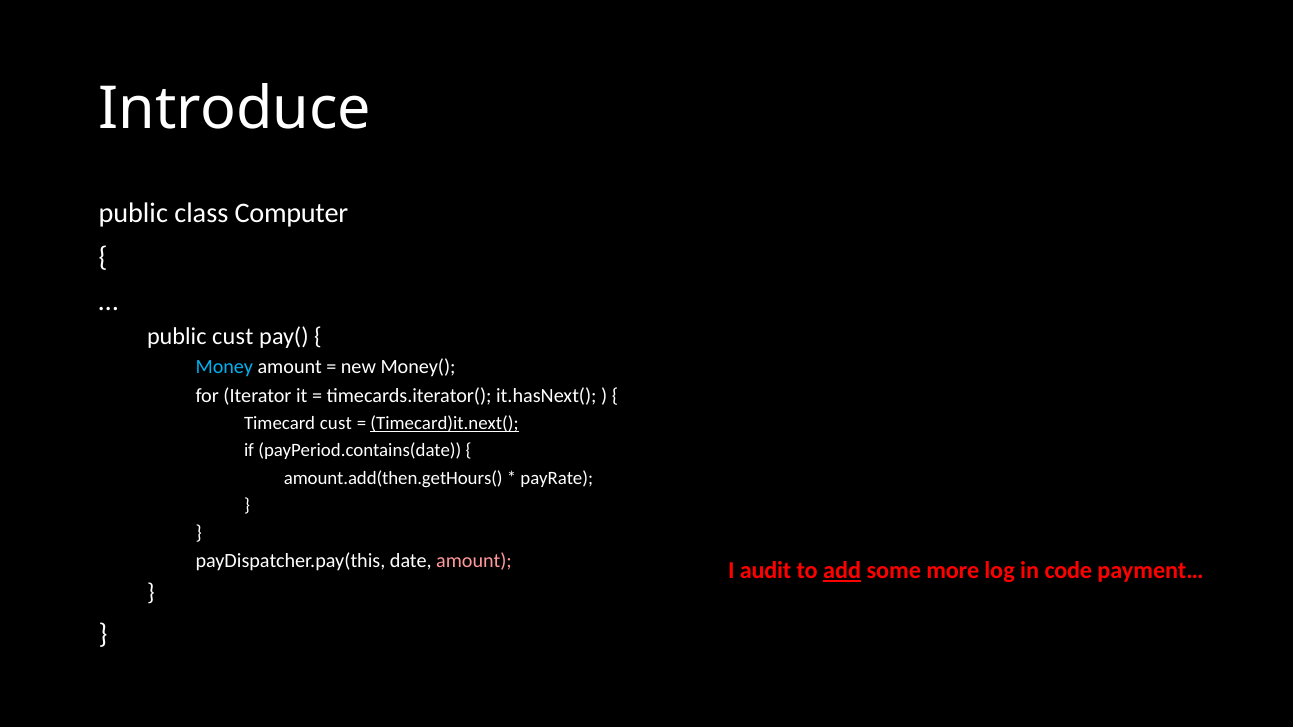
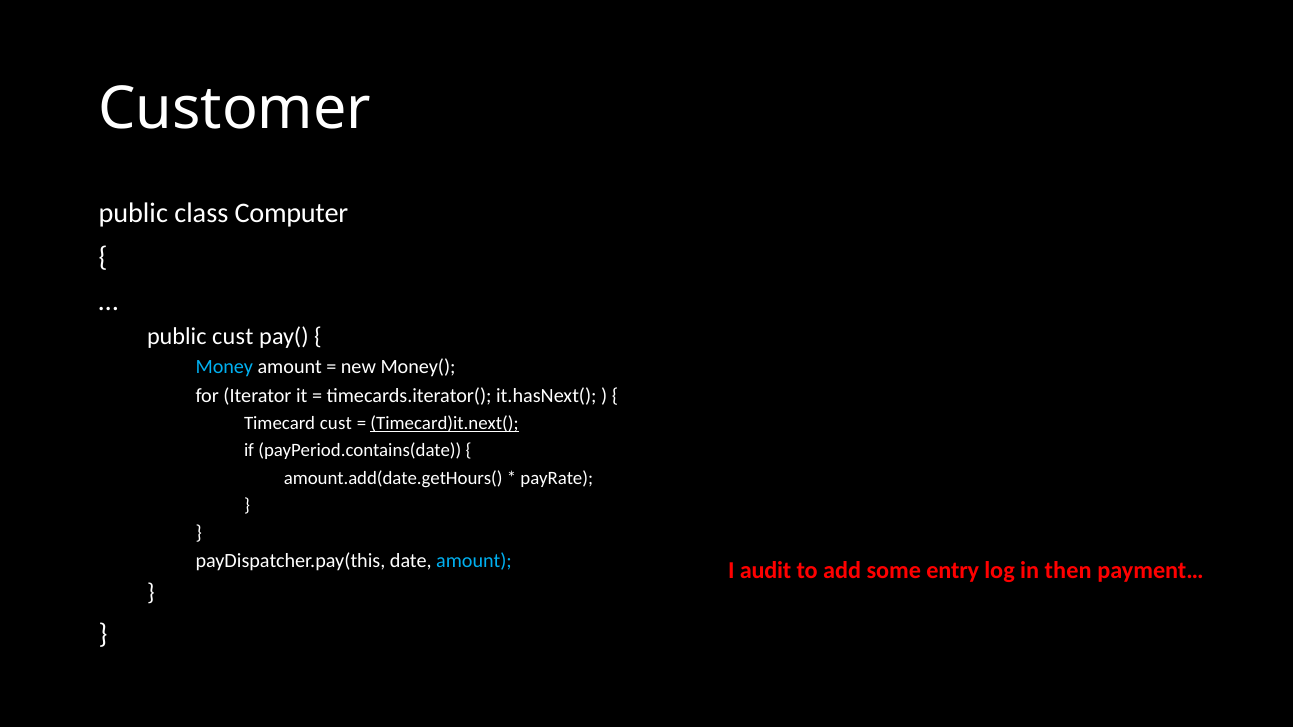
Introduce: Introduce -> Customer (235, 109)
amount.add(then.getHours(: amount.add(then.getHours( -> amount.add(date.getHours( (393, 478)
amount colour: pink -> light blue (474, 562)
add underline: present -> none (842, 571)
more: more -> entry (953, 571)
code: code -> then (1068, 571)
